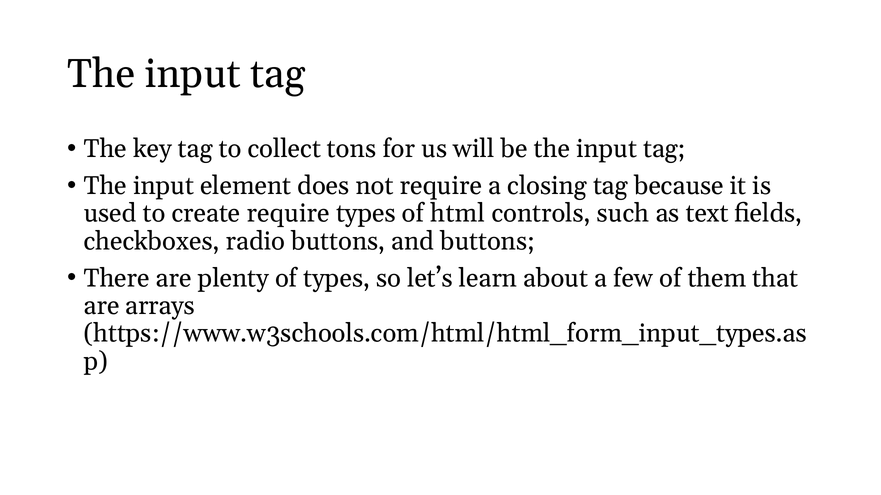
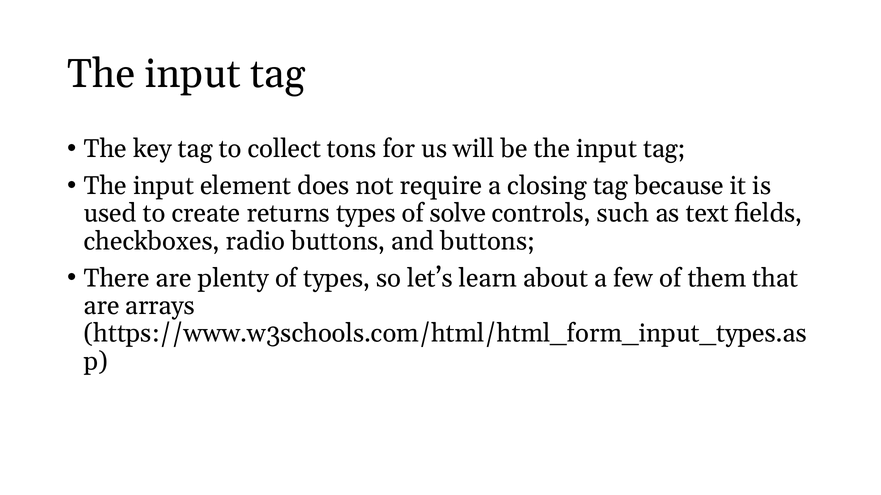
create require: require -> returns (288, 214)
html: html -> solve (458, 214)
